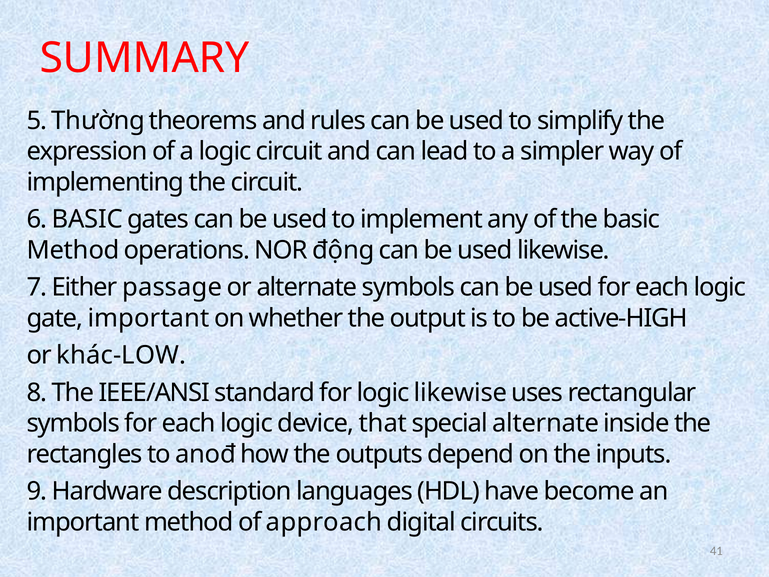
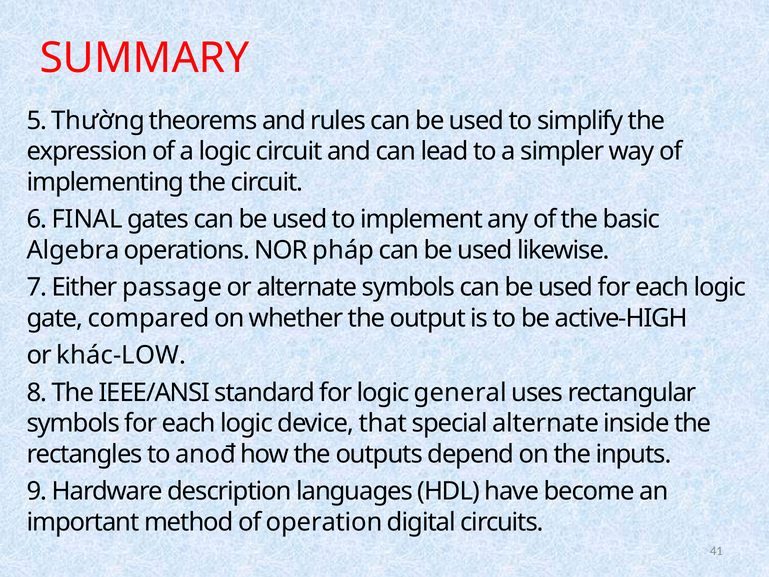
6 BASIC: BASIC -> FINAL (87, 219)
Method: Method -> Algebra (73, 250)
động: động -> pháp (343, 250)
gate important: important -> compared (149, 318)
logic likewise: likewise -> general (460, 392)
approach: approach -> operation (324, 522)
